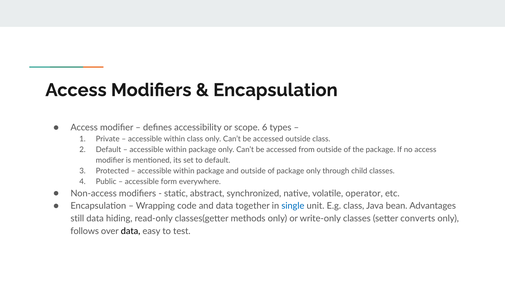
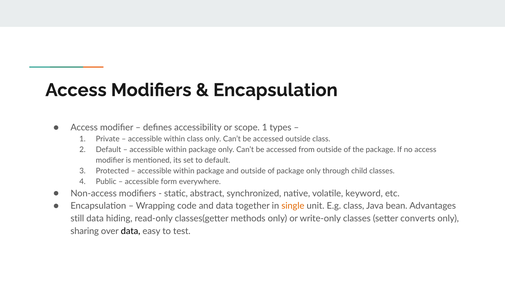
scope 6: 6 -> 1 (265, 128)
operator: operator -> keyword (364, 193)
single colour: blue -> orange (293, 206)
follows: follows -> sharing (85, 231)
